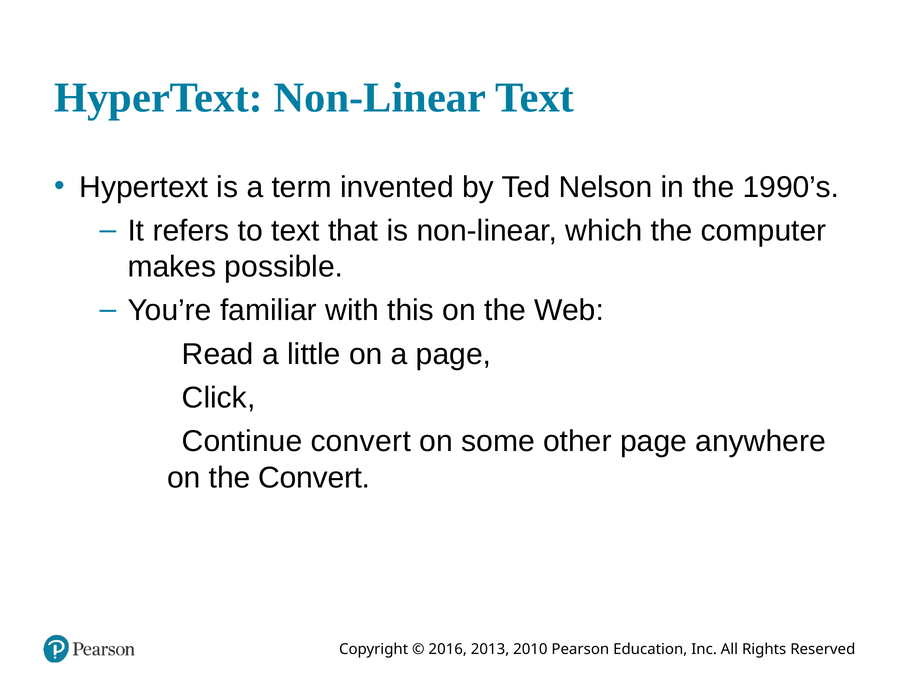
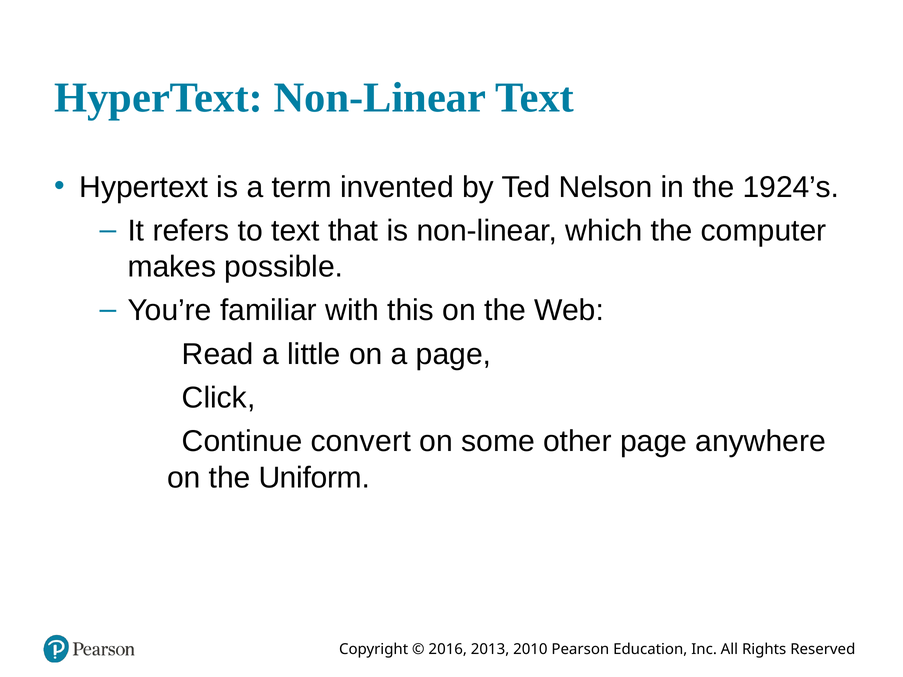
1990’s: 1990’s -> 1924’s (791, 187)
the Convert: Convert -> Uniform (314, 478)
